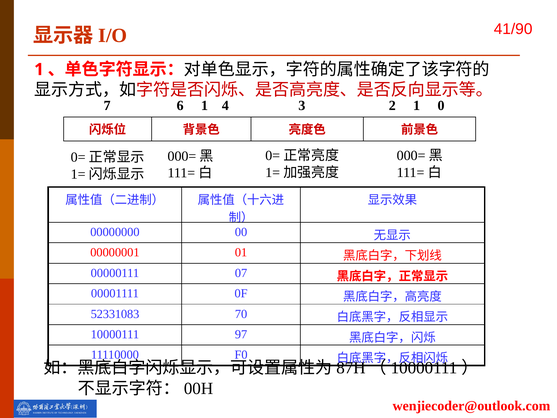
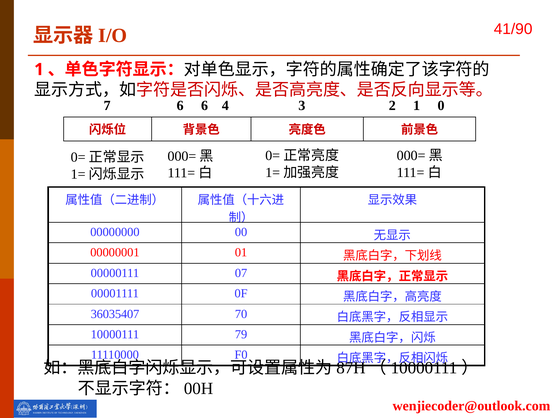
6 1: 1 -> 6 (204, 106)
52331083: 52331083 -> 36035407 (115, 314)
97: 97 -> 79 (241, 334)
